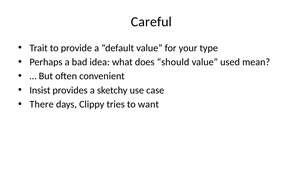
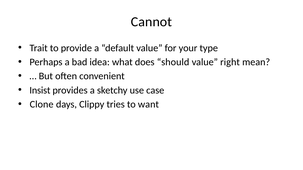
Careful: Careful -> Cannot (151, 22)
used: used -> right (230, 62)
There: There -> Clone (42, 105)
